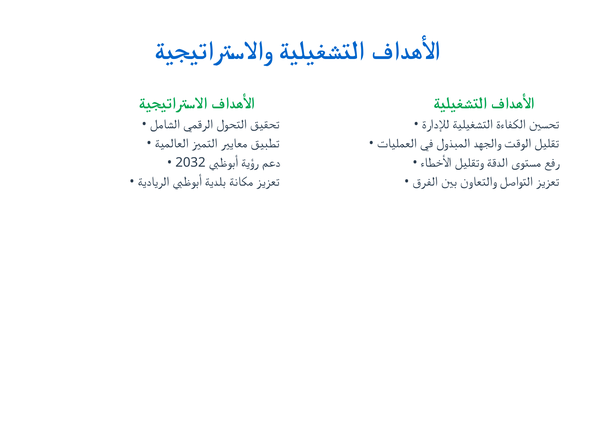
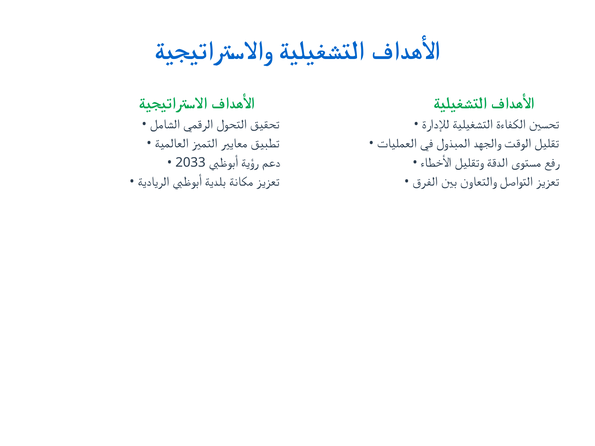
2032: 2032 -> 2033 (190, 162)
